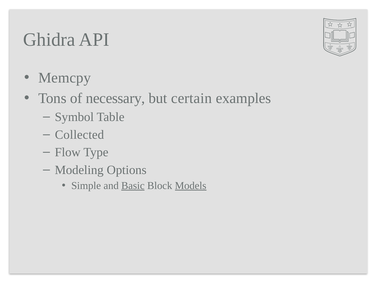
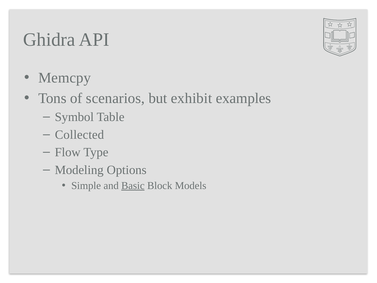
necessary: necessary -> scenarios (115, 98)
certain: certain -> exhibit (192, 98)
Models underline: present -> none (191, 185)
